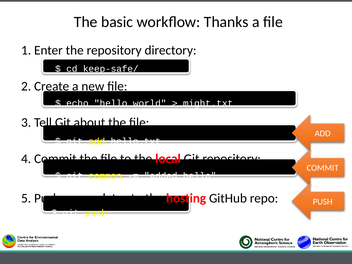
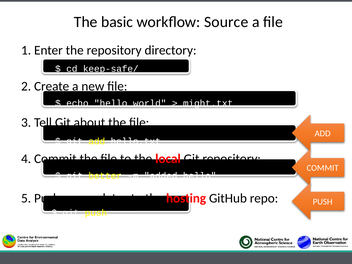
Thanks: Thanks -> Source (226, 22)
common: common -> better (105, 176)
